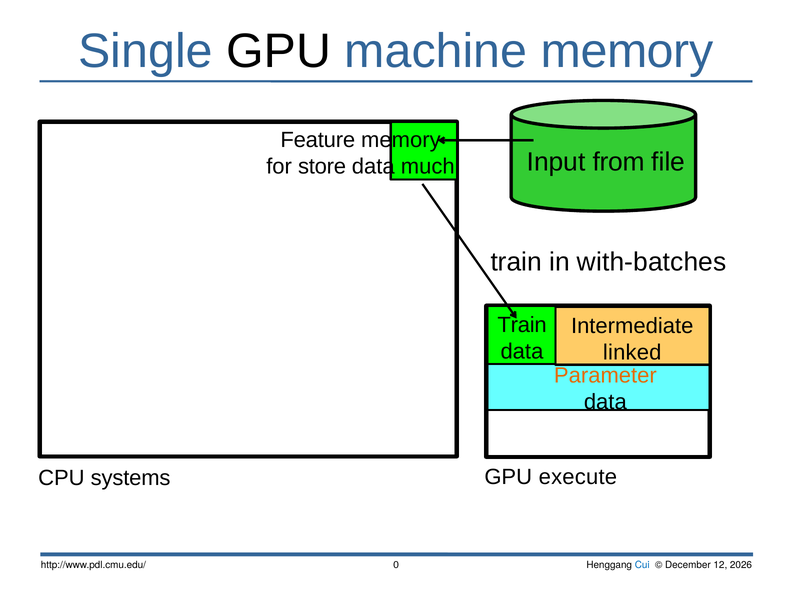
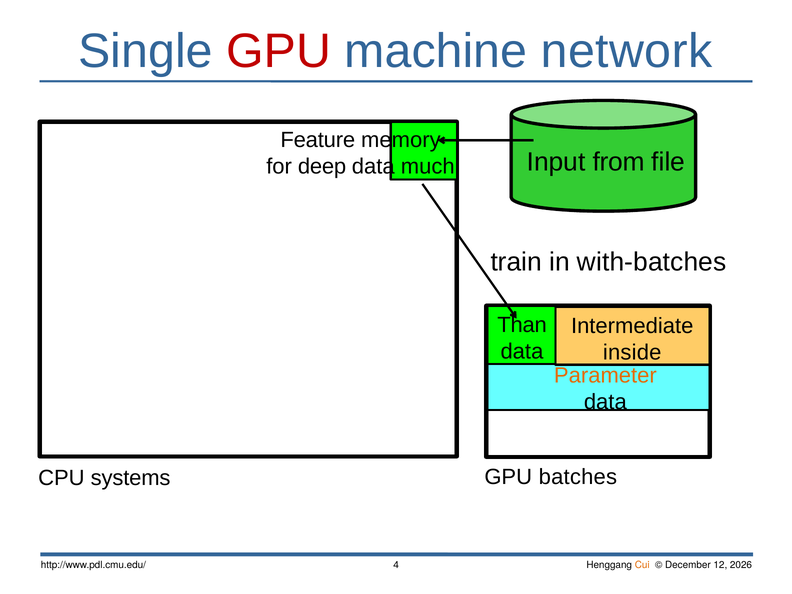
GPU colour: black -> red (279, 51)
machine memory: memory -> network (627, 51)
store: store -> deep (322, 167)
Train: Train -> Than (522, 325)
linked: linked -> inside (632, 353)
execute: execute -> batches (578, 477)
0: 0 -> 4 (396, 565)
Cui colour: blue -> orange (642, 565)
